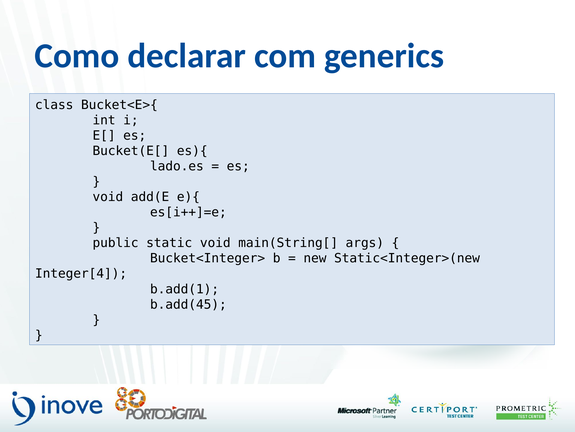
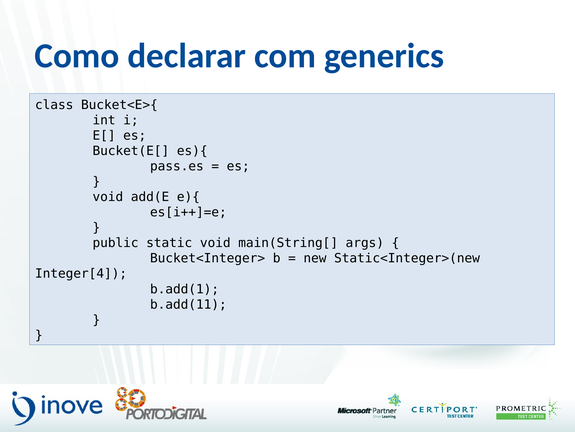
lado.es: lado.es -> pass.es (177, 166)
b.add(45: b.add(45 -> b.add(11 (188, 304)
